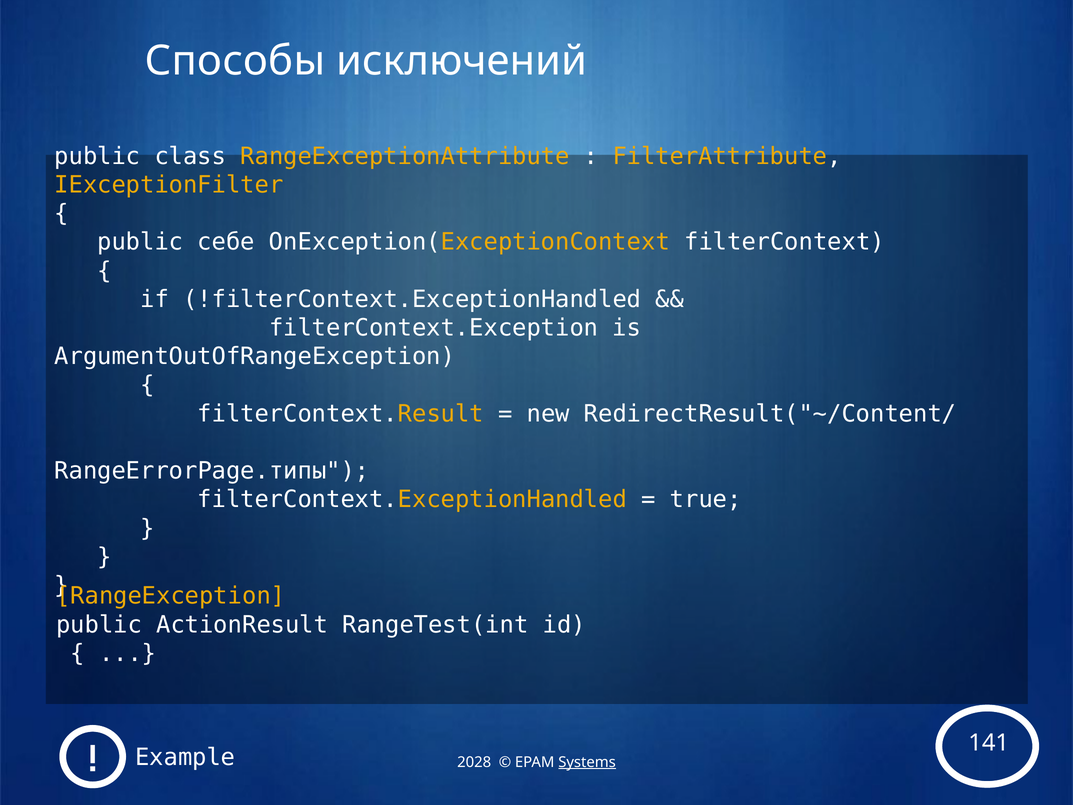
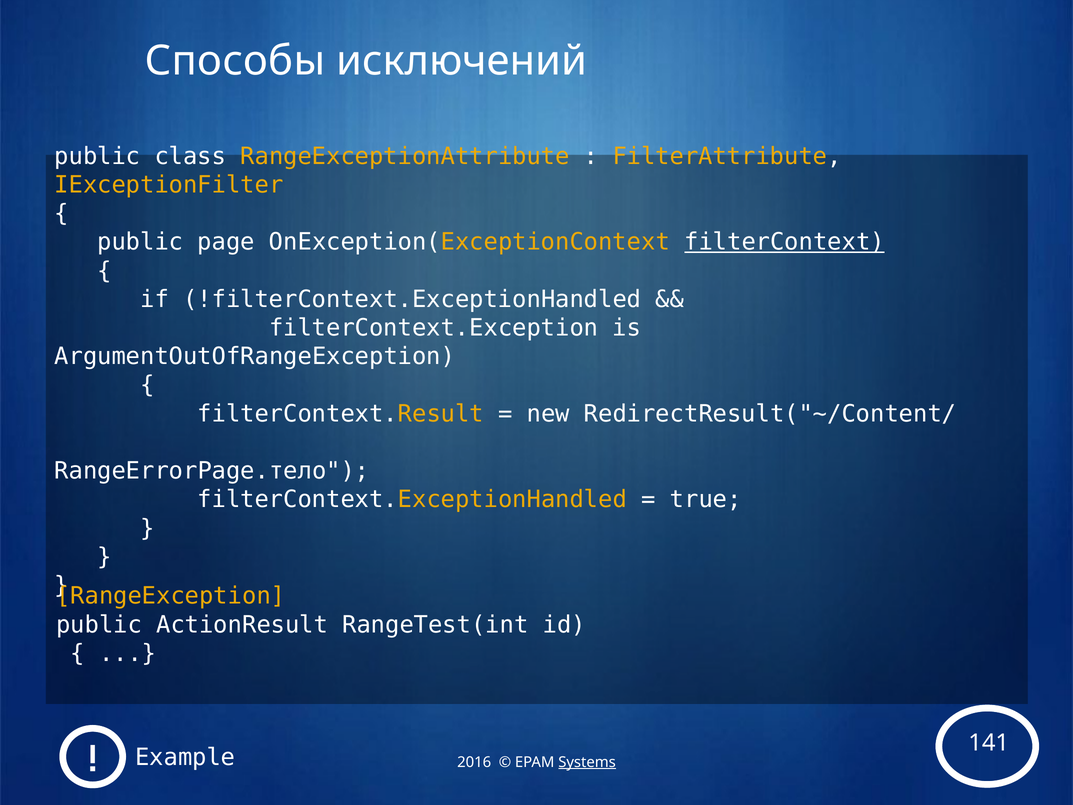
себе: себе -> page (226, 242)
filterContext underline: none -> present (785, 242)
RangeErrorPage.типы: RangeErrorPage.типы -> RangeErrorPage.тело (212, 471)
2028: 2028 -> 2016 (474, 762)
